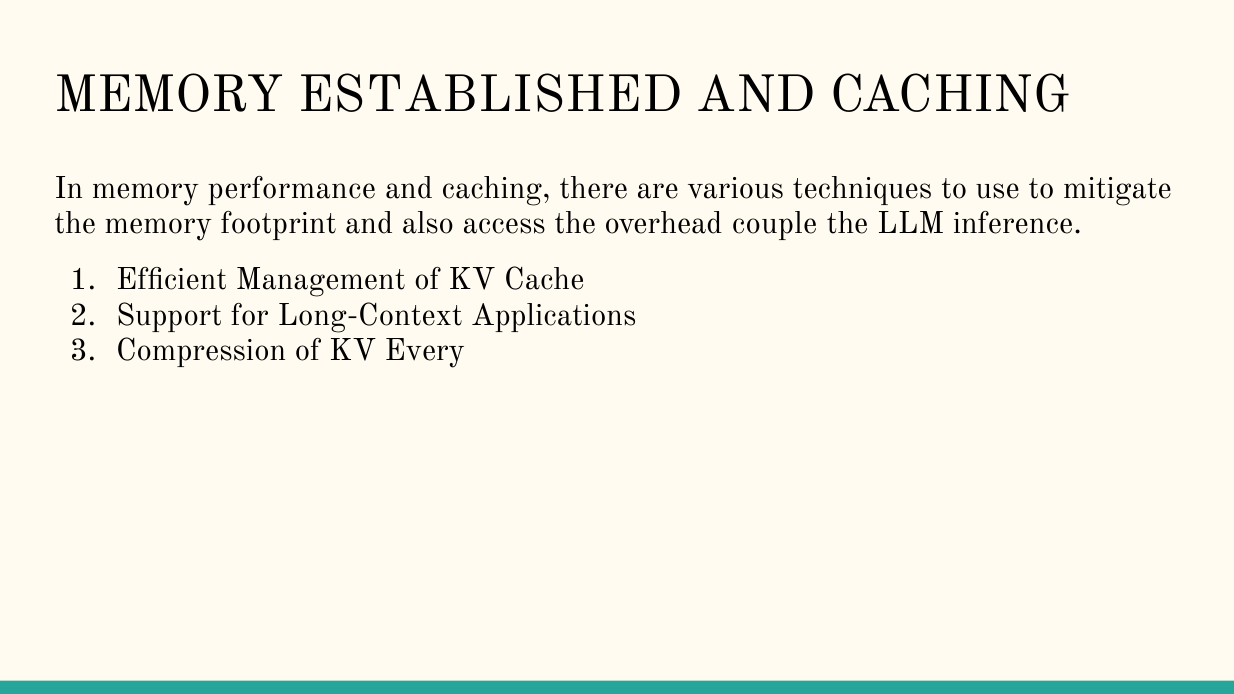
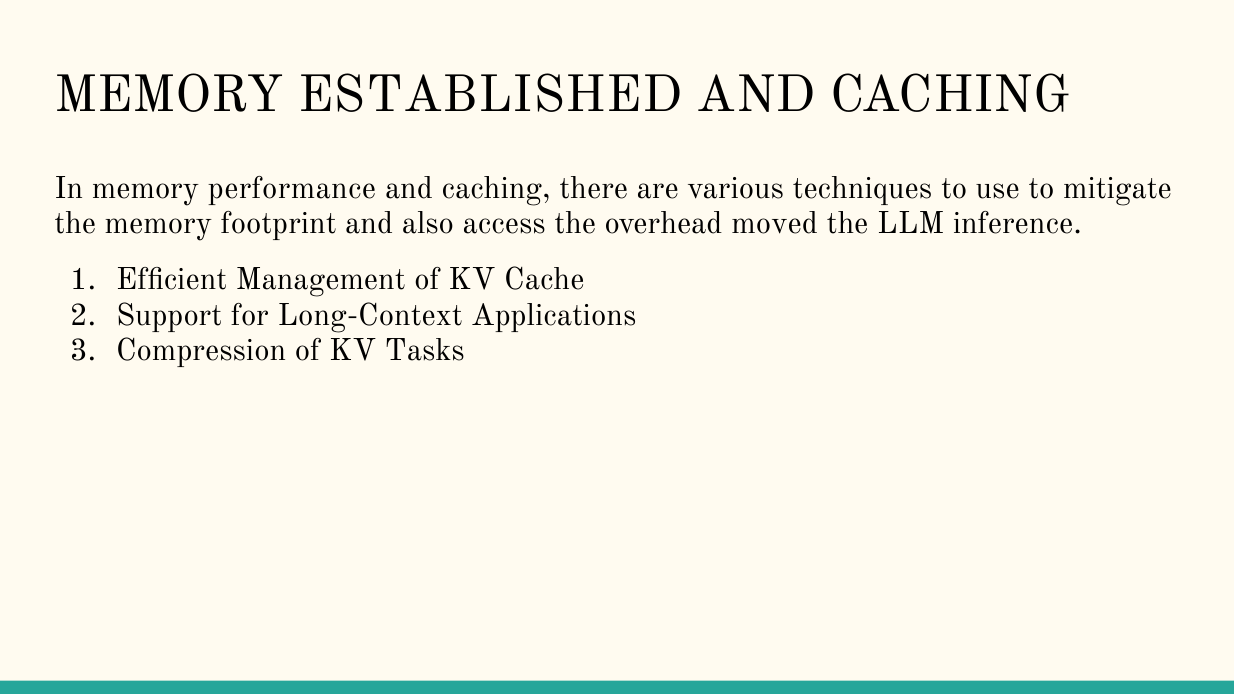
couple: couple -> moved (775, 224)
Every: Every -> Tasks (425, 351)
